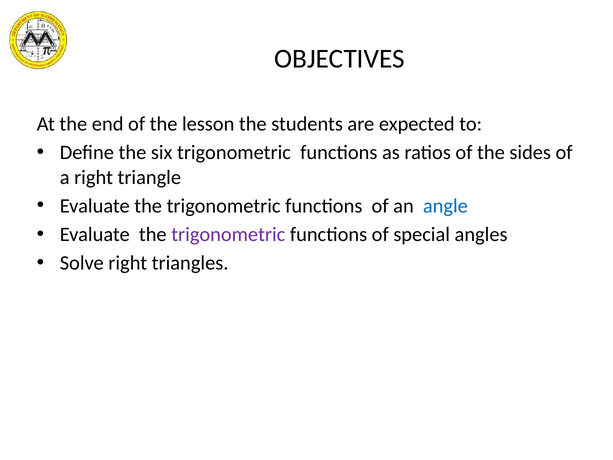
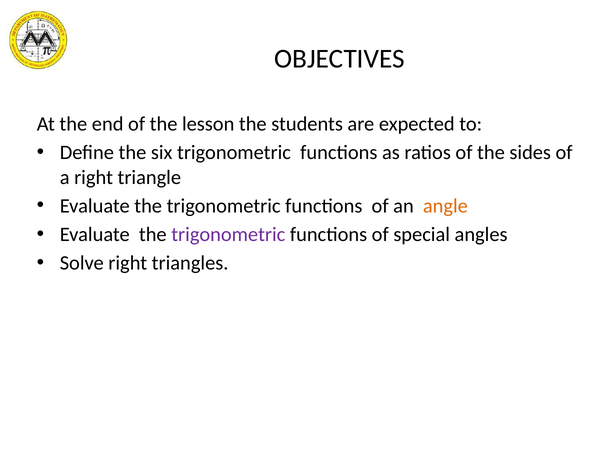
angle colour: blue -> orange (445, 206)
